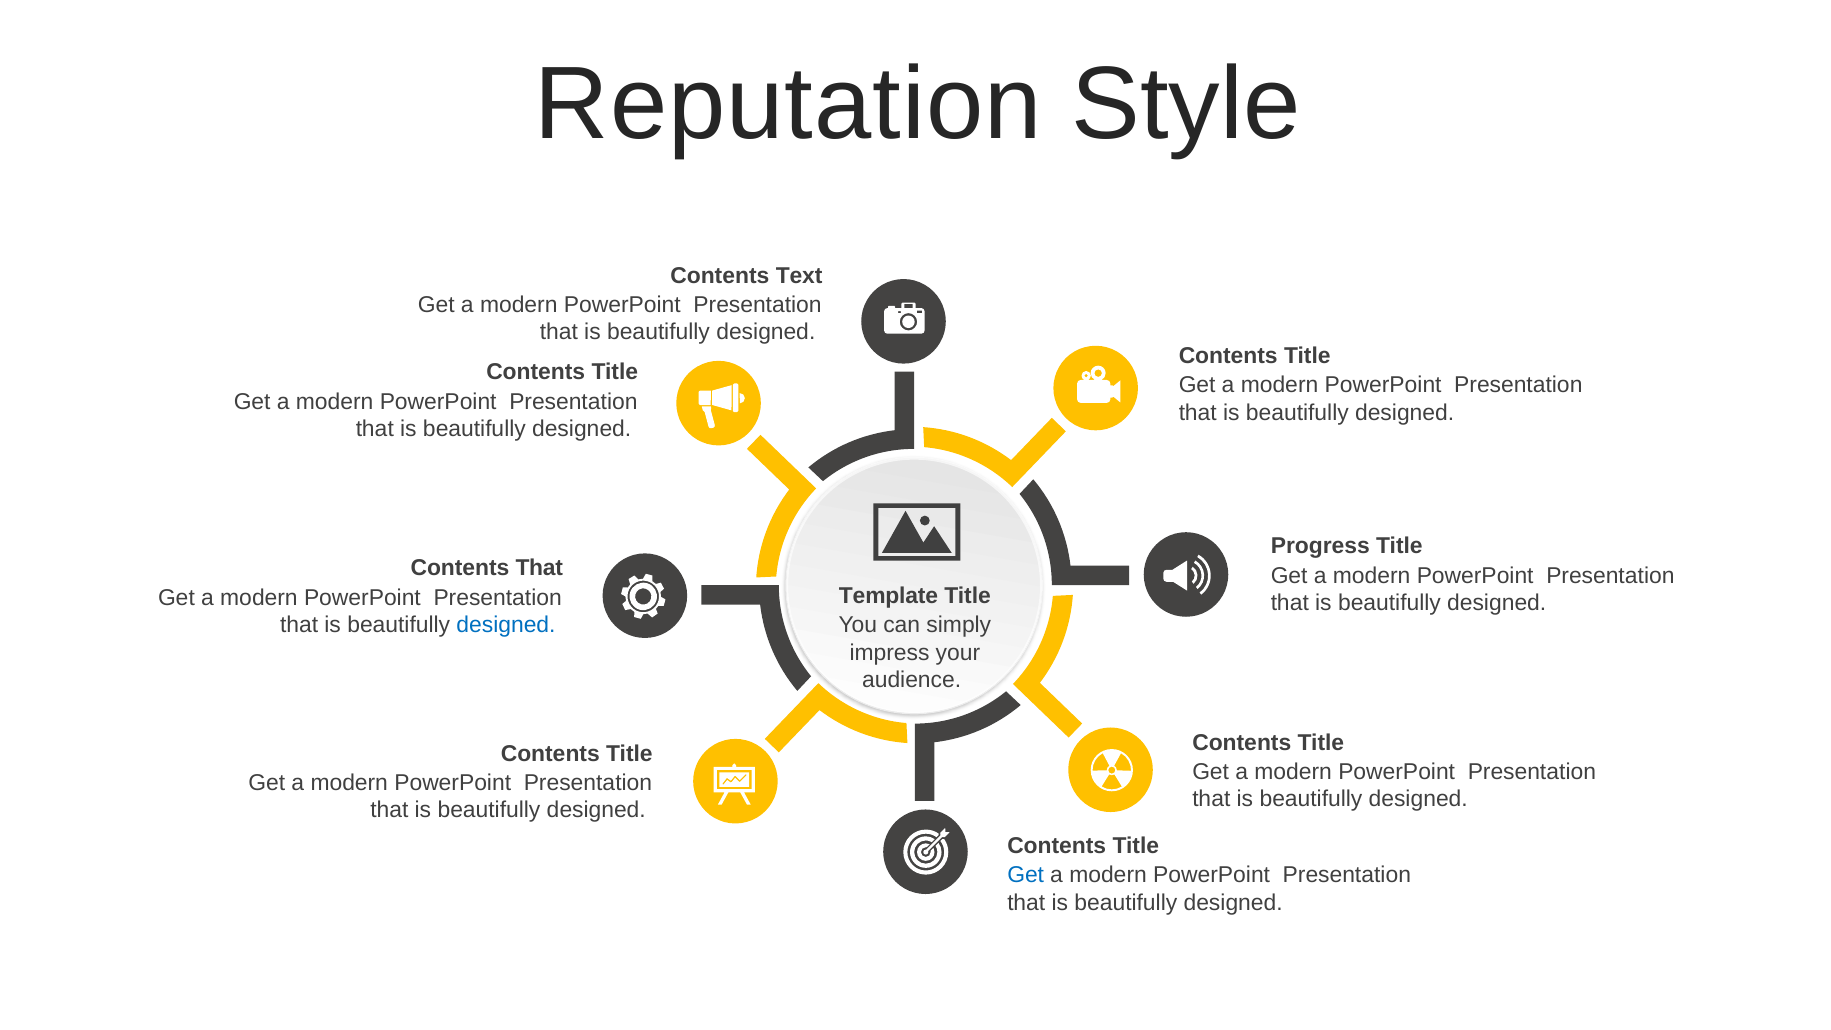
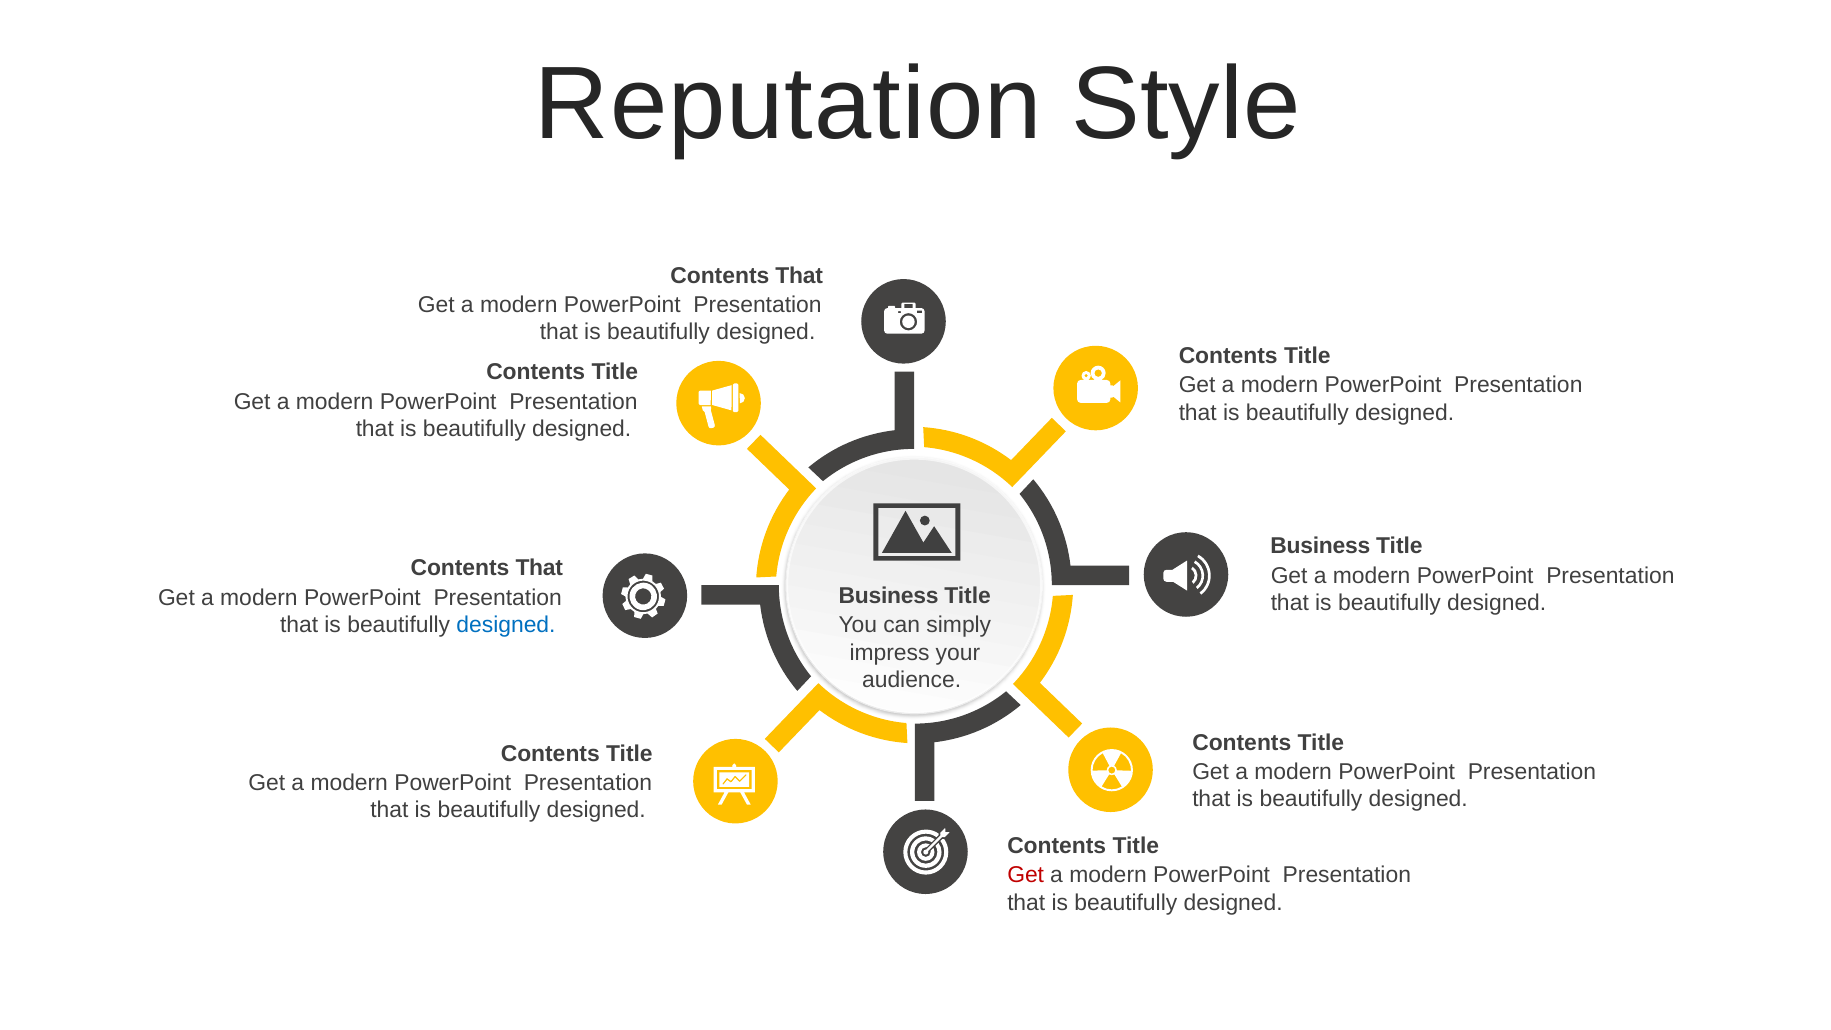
Text: Text -> That (799, 276)
Progress: Progress -> Business (1320, 546)
Template: Template -> Business (889, 596)
Get colour: blue -> red (1026, 875)
